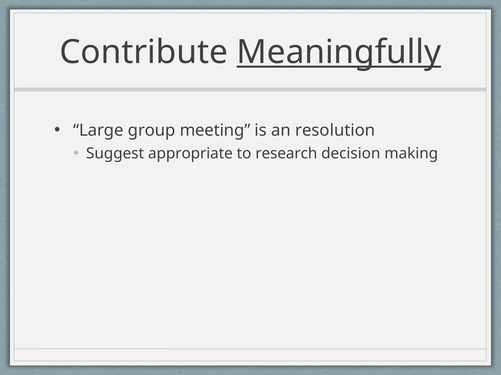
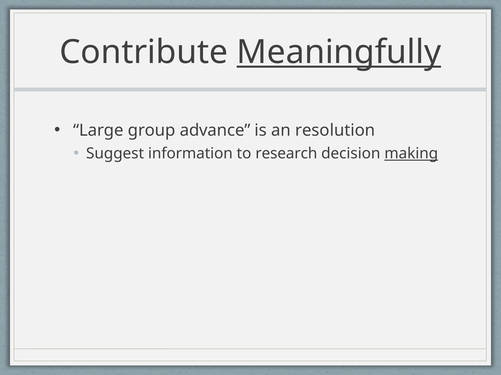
meeting: meeting -> advance (215, 131)
appropriate: appropriate -> information (190, 154)
making underline: none -> present (411, 154)
